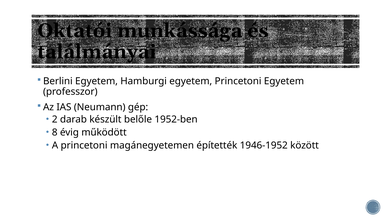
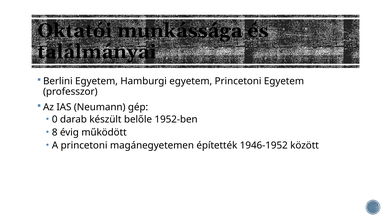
2: 2 -> 0 (55, 119)
